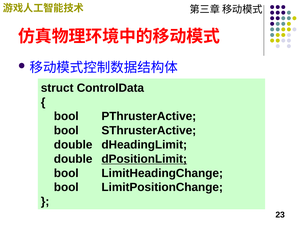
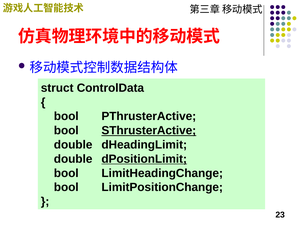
SThrusterActive underline: none -> present (149, 130)
